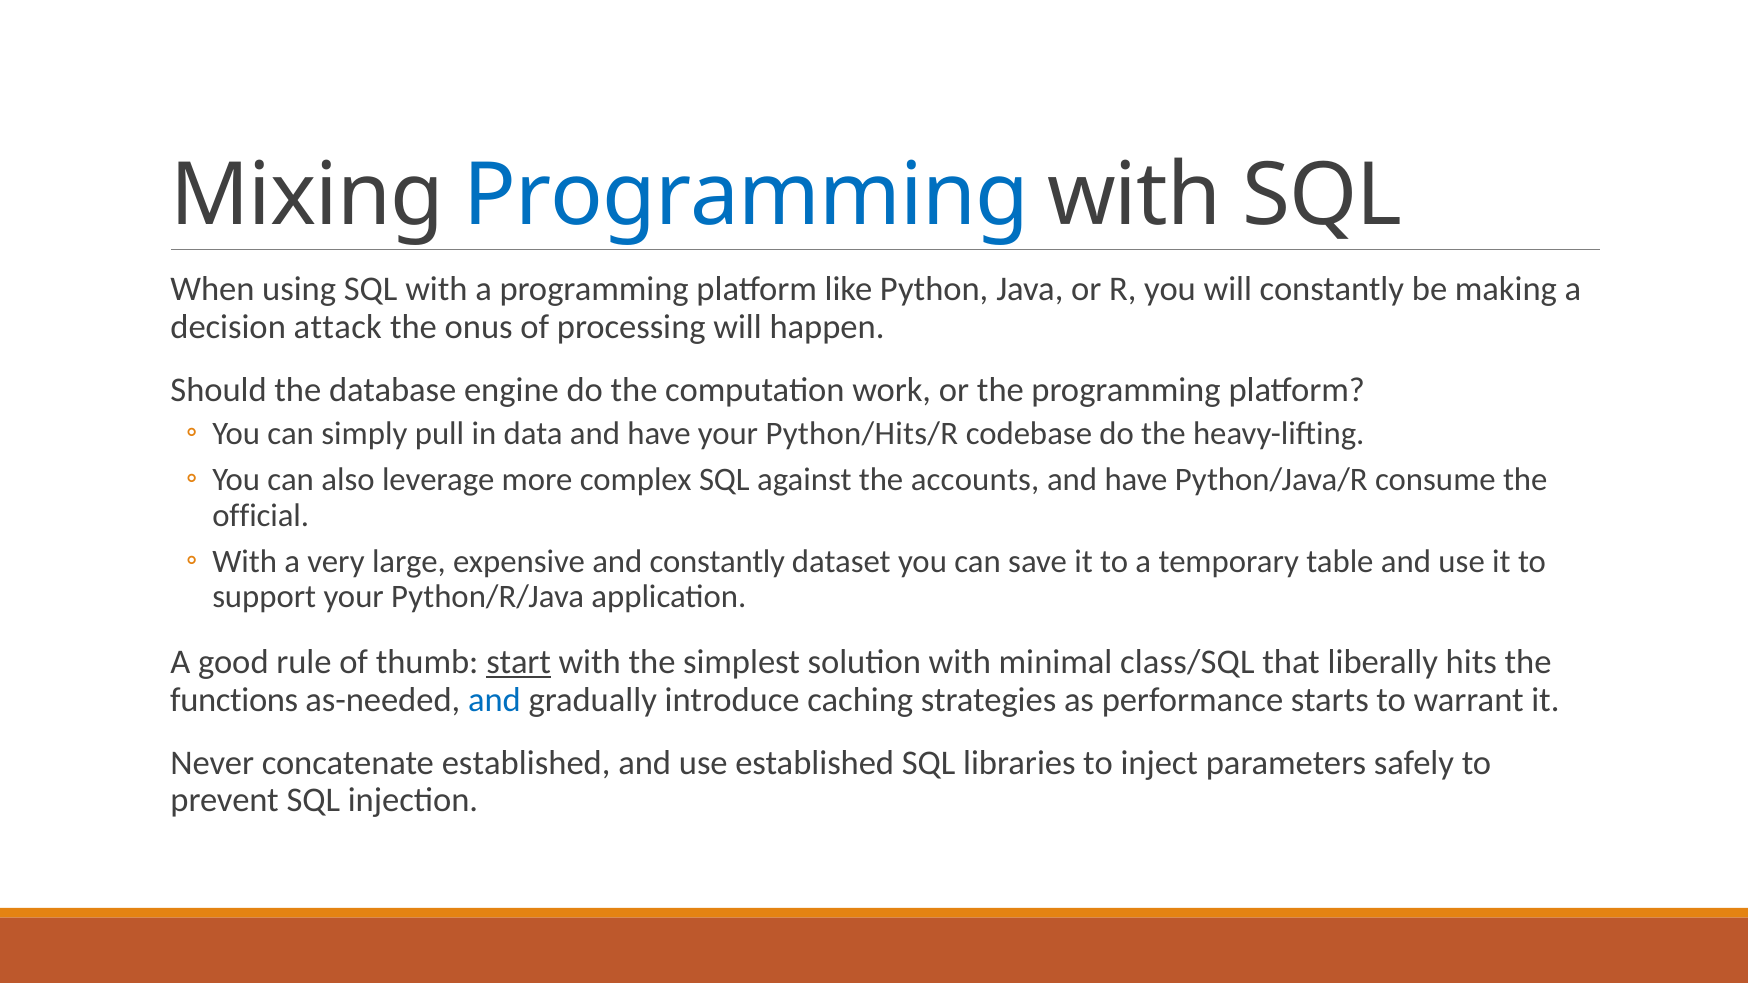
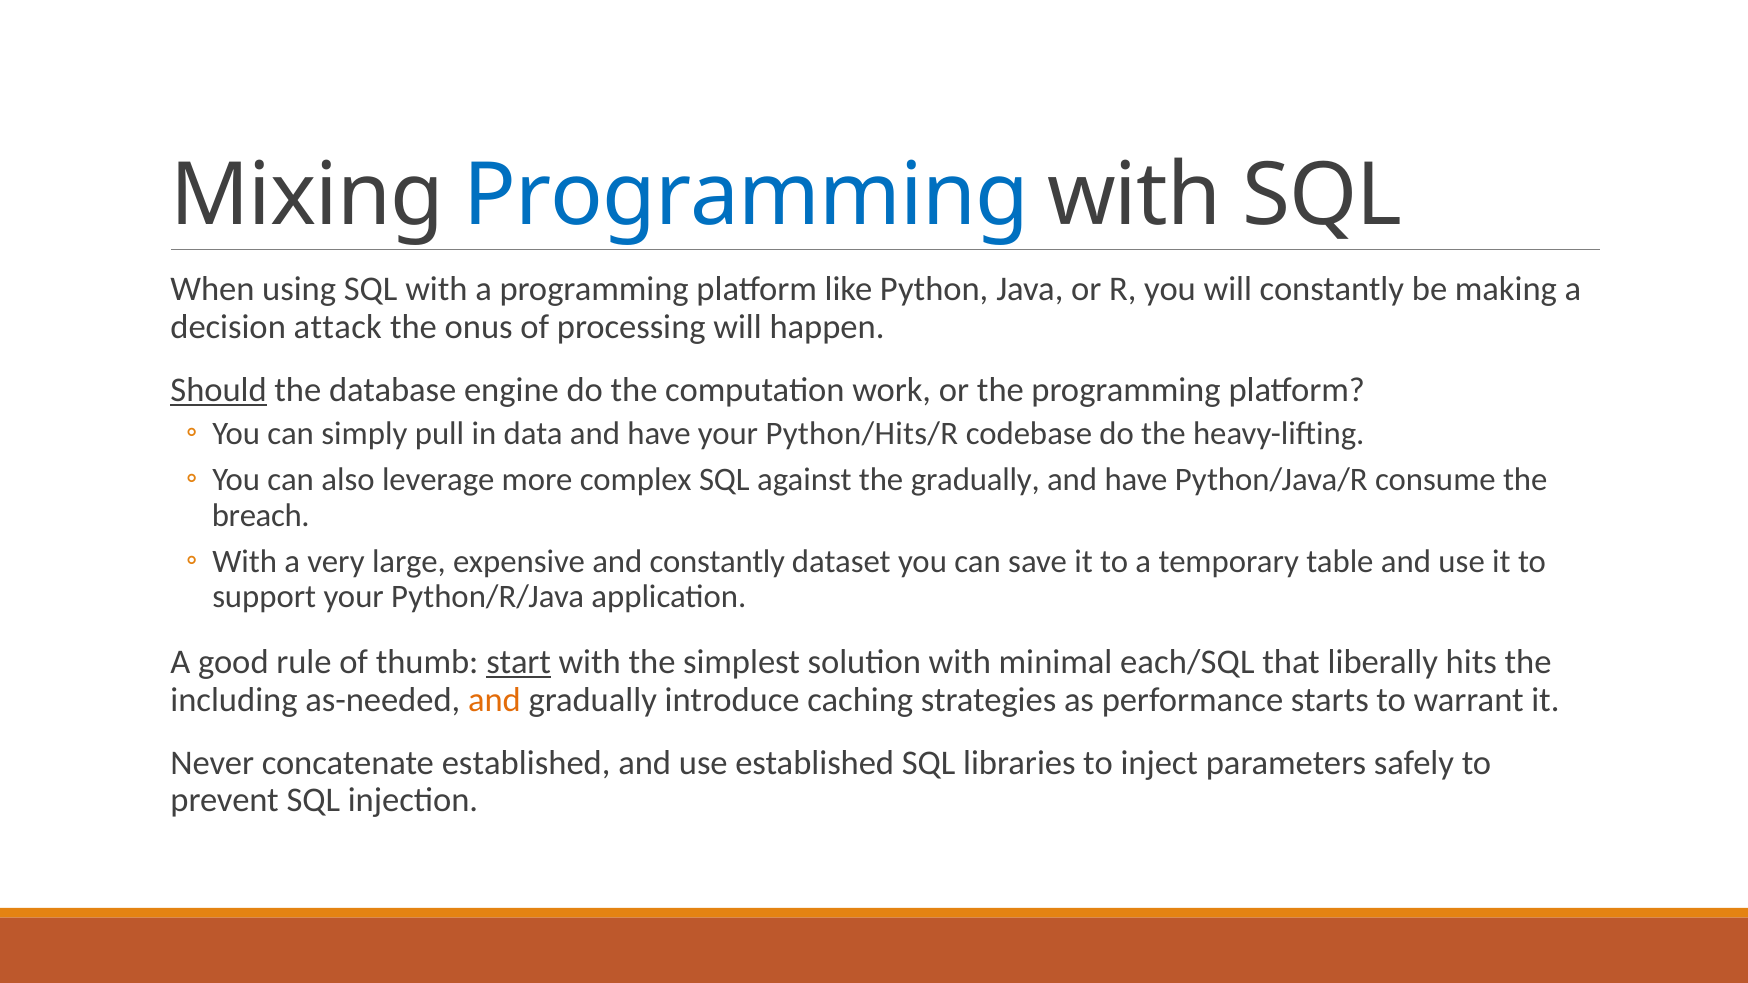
Should underline: none -> present (219, 390)
the accounts: accounts -> gradually (975, 480)
official: official -> breach (261, 515)
class/SQL: class/SQL -> each/SQL (1187, 663)
functions: functions -> including (234, 700)
and colour: blue -> orange (494, 700)
